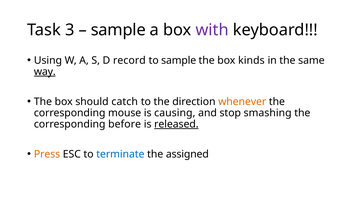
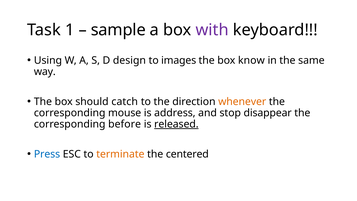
3: 3 -> 1 (70, 30)
record: record -> design (129, 60)
to sample: sample -> images (179, 60)
kinds: kinds -> know (251, 60)
way underline: present -> none (45, 72)
causing: causing -> address (175, 113)
smashing: smashing -> disappear (268, 113)
Press colour: orange -> blue (47, 154)
terminate colour: blue -> orange (120, 154)
assigned: assigned -> centered (187, 154)
